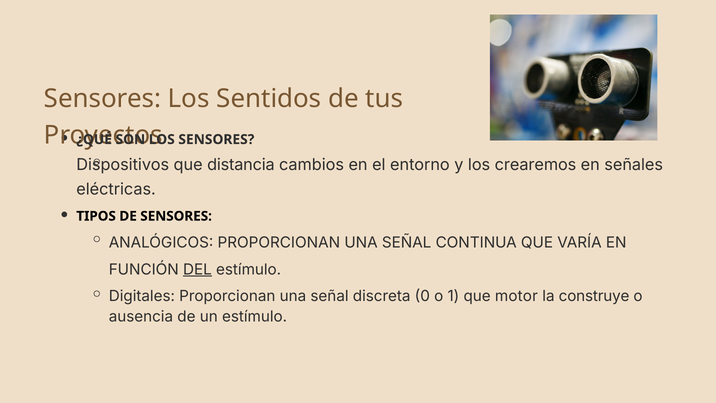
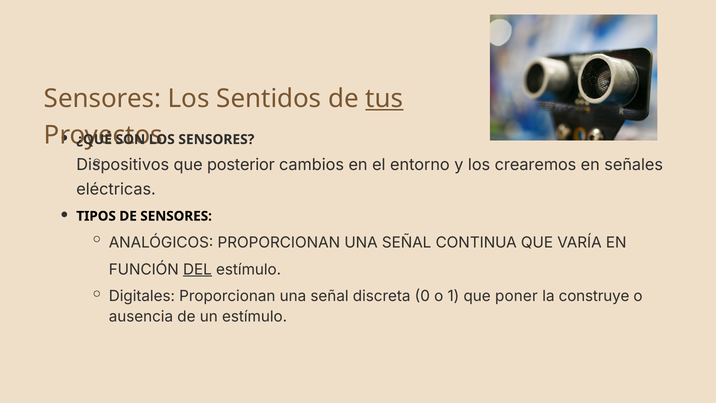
tus underline: none -> present (384, 99)
distancia: distancia -> posterior (241, 165)
motor: motor -> poner (516, 296)
